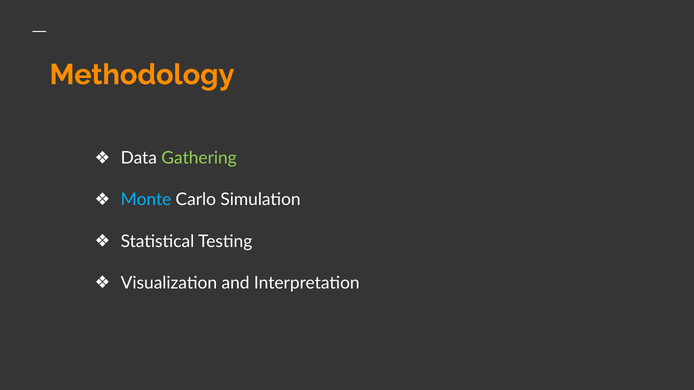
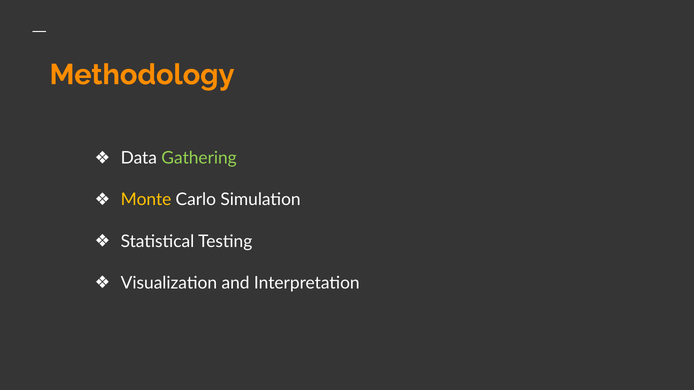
Monte colour: light blue -> yellow (146, 200)
